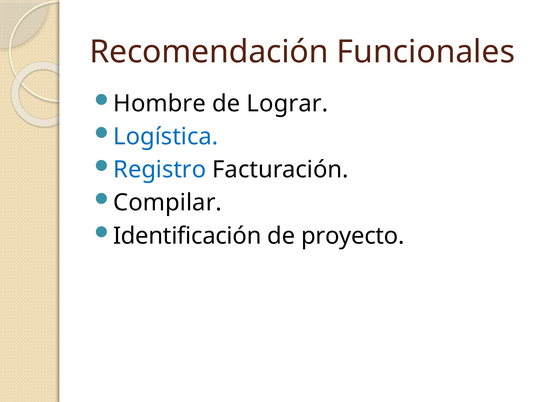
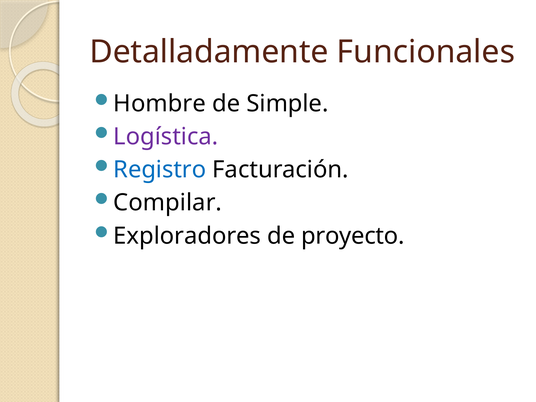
Recomendación: Recomendación -> Detalladamente (209, 52)
Lograr: Lograr -> Simple (287, 103)
Logística colour: blue -> purple (166, 137)
Identificación: Identificación -> Exploradores (187, 236)
